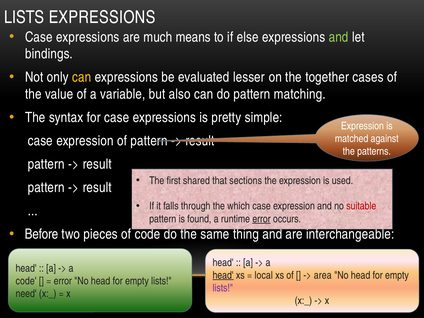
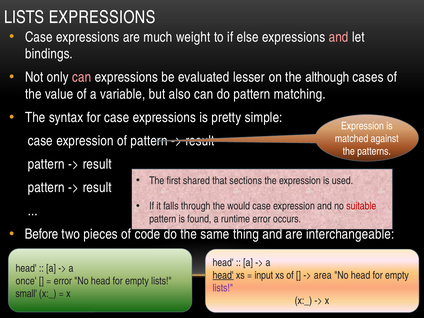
means: means -> weight (193, 37)
and colour: light green -> pink (339, 37)
can colour: yellow -> pink (82, 77)
together: together -> although (327, 77)
which: which -> would (239, 206)
error underline: present -> none (262, 219)
local: local -> input (264, 275)
code: code -> once (26, 281)
need: need -> small (26, 294)
